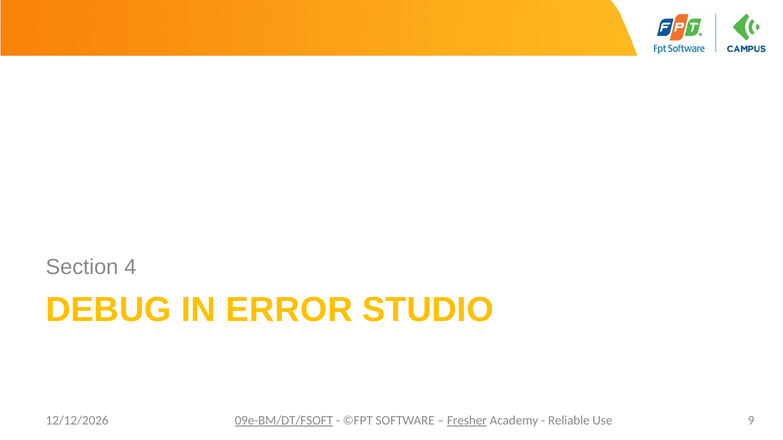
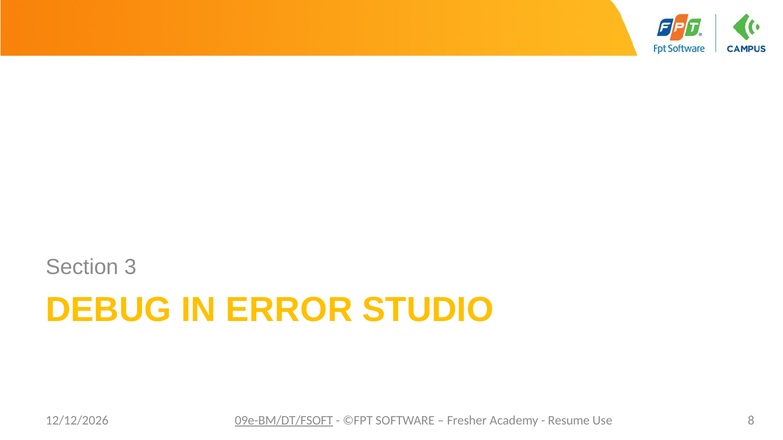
4: 4 -> 3 (130, 268)
Fresher underline: present -> none (467, 421)
Reliable: Reliable -> Resume (569, 421)
9: 9 -> 8 (751, 421)
